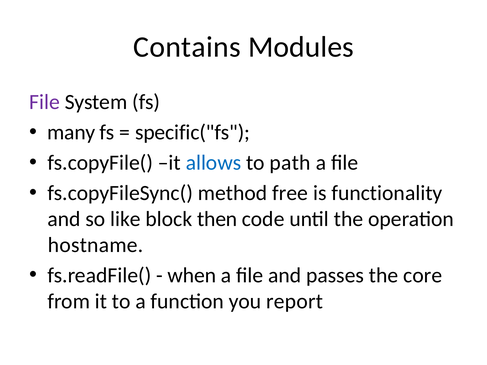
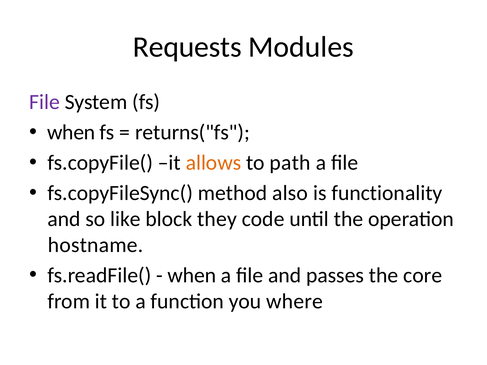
Contains: Contains -> Requests (187, 47)
many: many -> when (71, 133)
specific("fs: specific("fs -> returns("fs (192, 133)
allows colour: blue -> orange (213, 163)
free: free -> also (290, 193)
then: then -> they (217, 219)
report: report -> where (295, 302)
